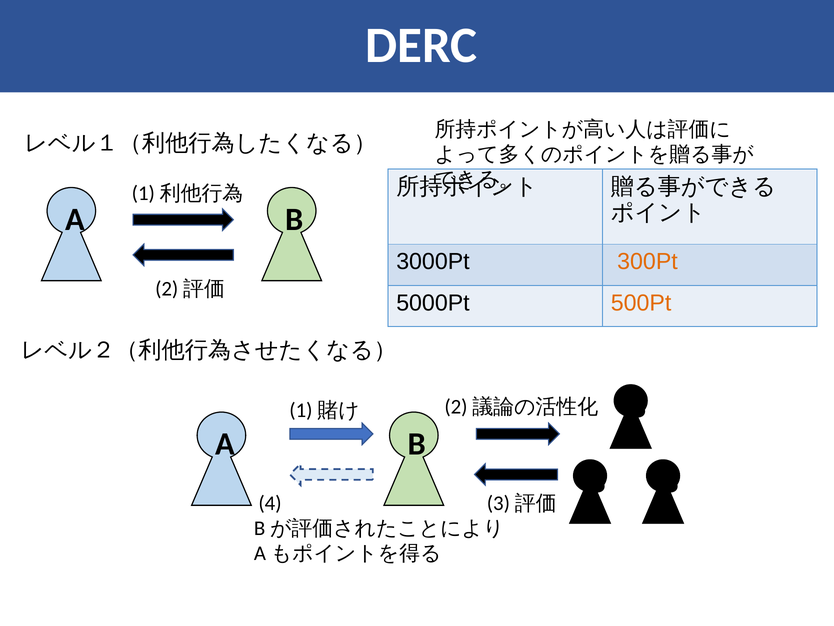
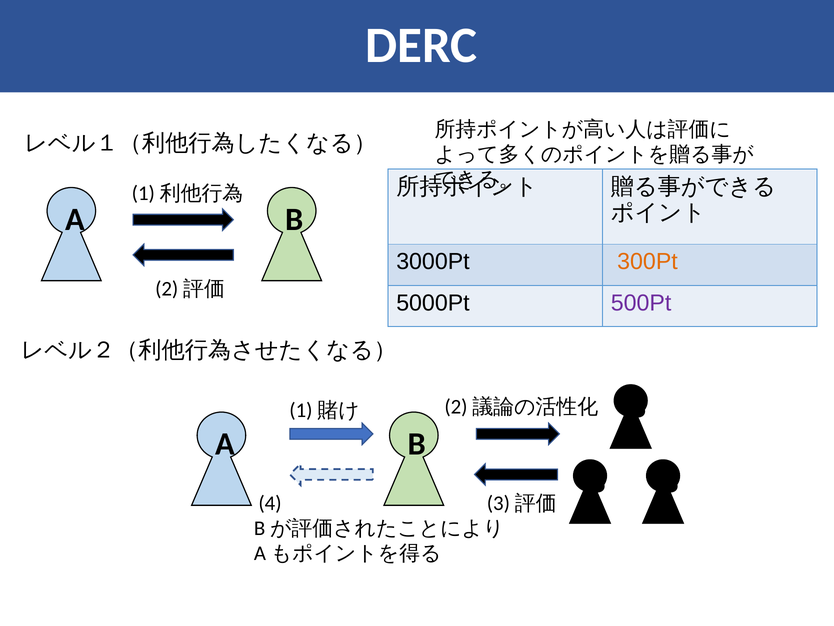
500Pt colour: orange -> purple (641, 303)
